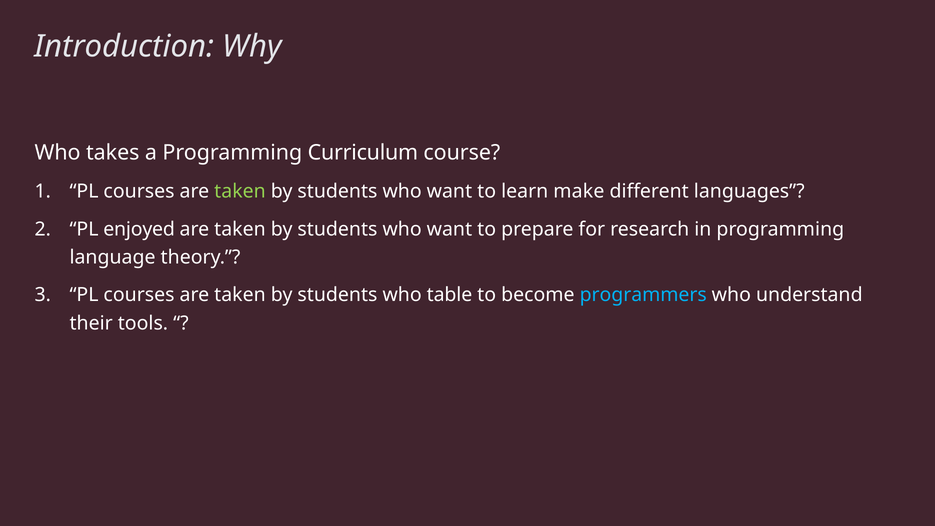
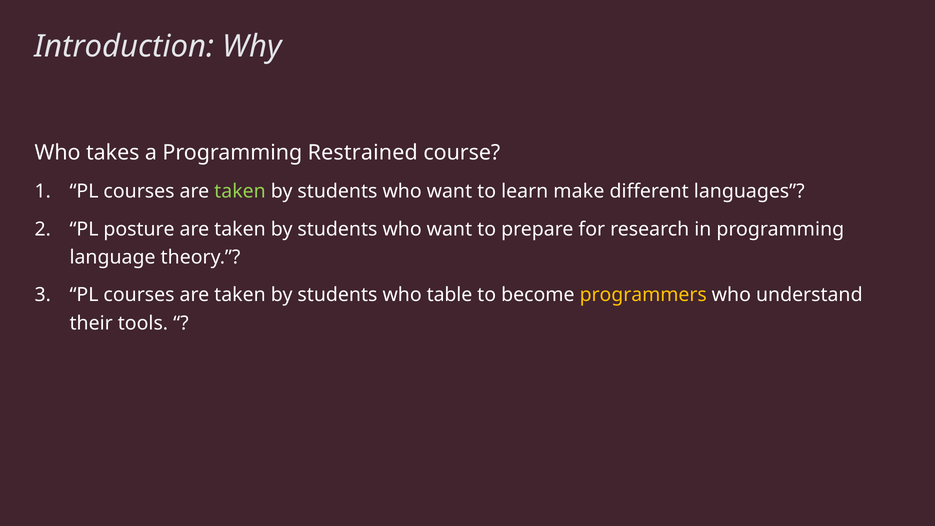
Curriculum: Curriculum -> Restrained (363, 153)
enjoyed: enjoyed -> posture (139, 229)
programmers colour: light blue -> yellow (643, 295)
